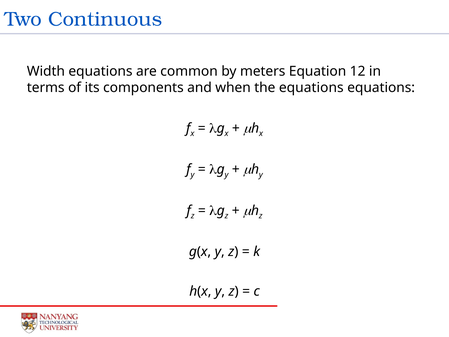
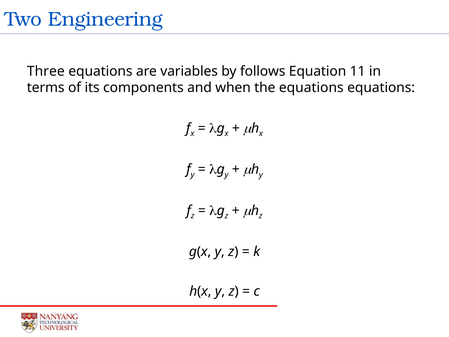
Continuous: Continuous -> Engineering (105, 19)
Width: Width -> Three (46, 71)
common: common -> variables (189, 71)
meters: meters -> follows (263, 71)
12: 12 -> 11 (358, 71)
